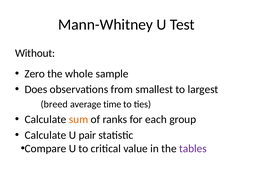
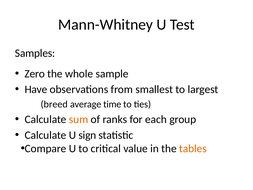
Without: Without -> Samples (35, 53)
Does: Does -> Have (36, 89)
pair: pair -> sign (87, 135)
tables colour: purple -> orange (193, 148)
